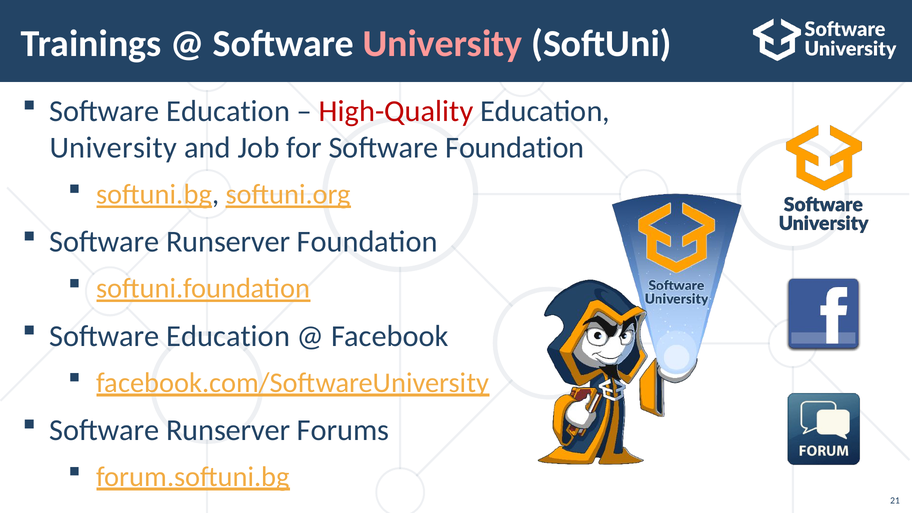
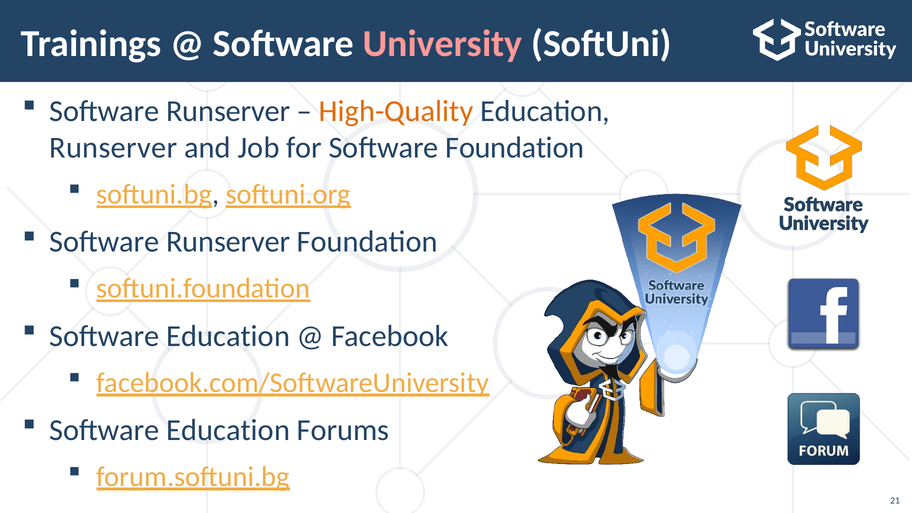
Education: Education -> Runserver (228, 111)
High-Quality colour: red -> orange (396, 111)
University: University -> Runserver (113, 148)
Runserver: Runserver -> Education (228, 430)
